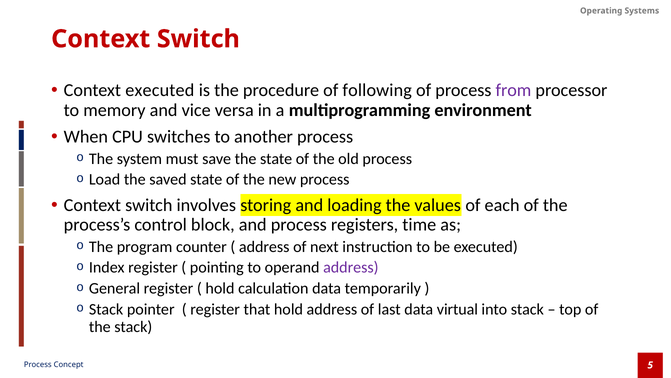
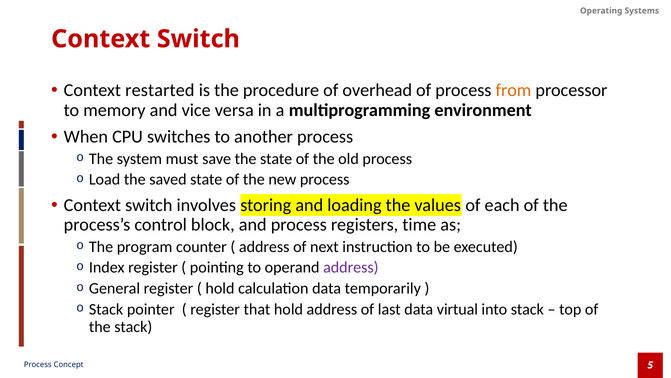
Context executed: executed -> restarted (160, 90)
following: following -> overhead (377, 90)
from colour: purple -> orange (513, 90)
